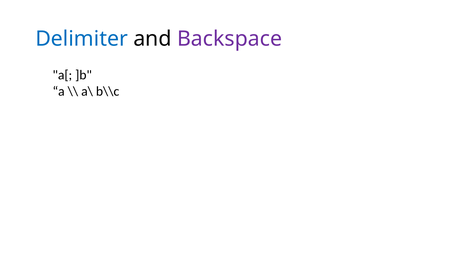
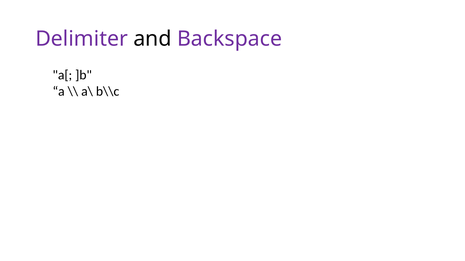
Delimiter colour: blue -> purple (82, 39)
